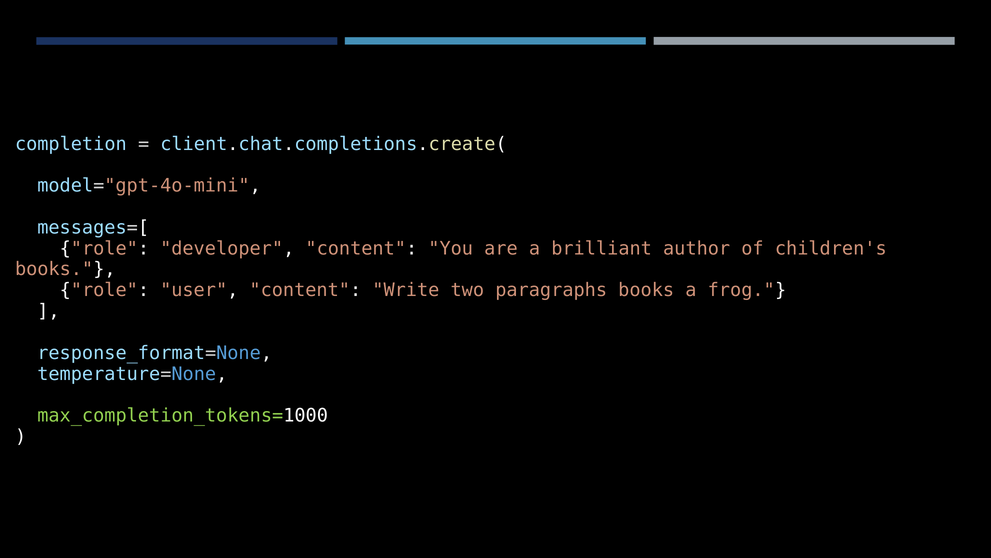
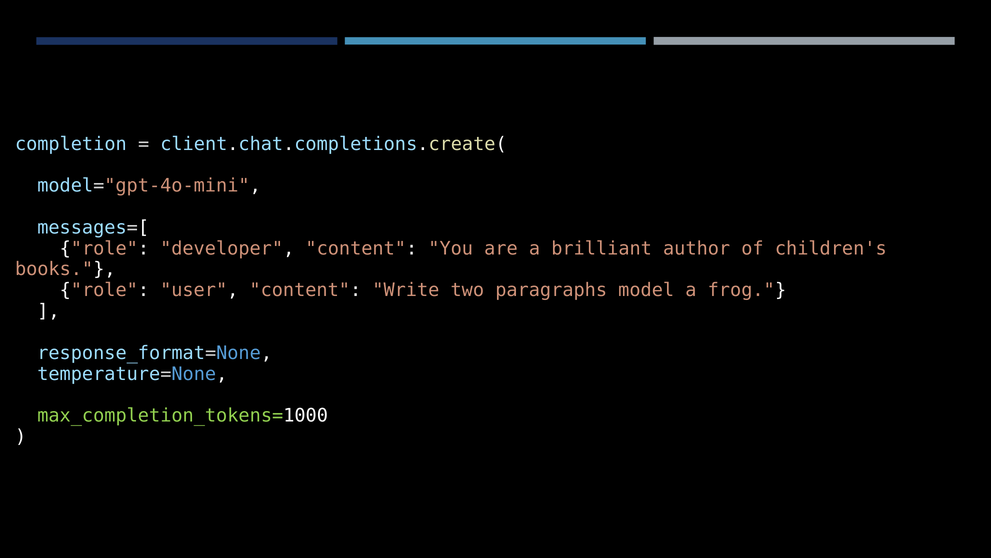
paragraphs books: books -> model (646, 290)
